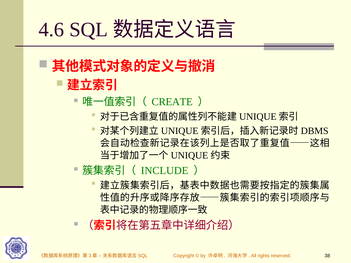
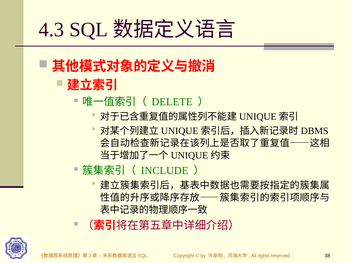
4.6: 4.6 -> 4.3 (51, 30)
CREATE: CREATE -> DELETE (172, 102)
